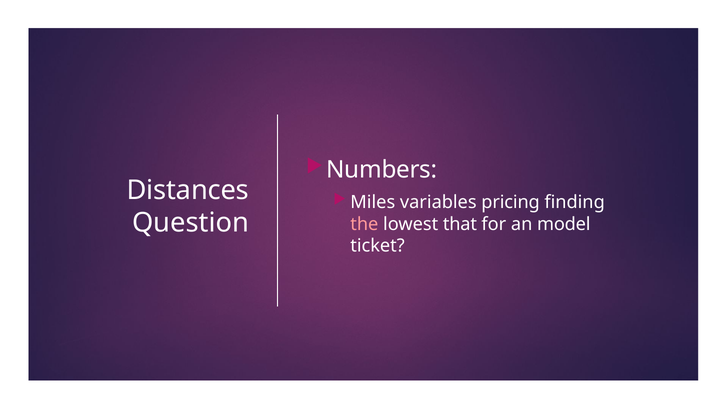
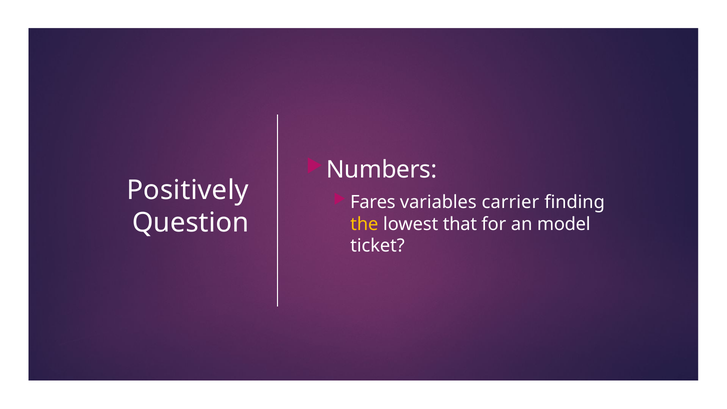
Distances: Distances -> Positively (188, 190)
Miles: Miles -> Fares (373, 202)
pricing: pricing -> carrier (510, 202)
the colour: pink -> yellow (364, 224)
